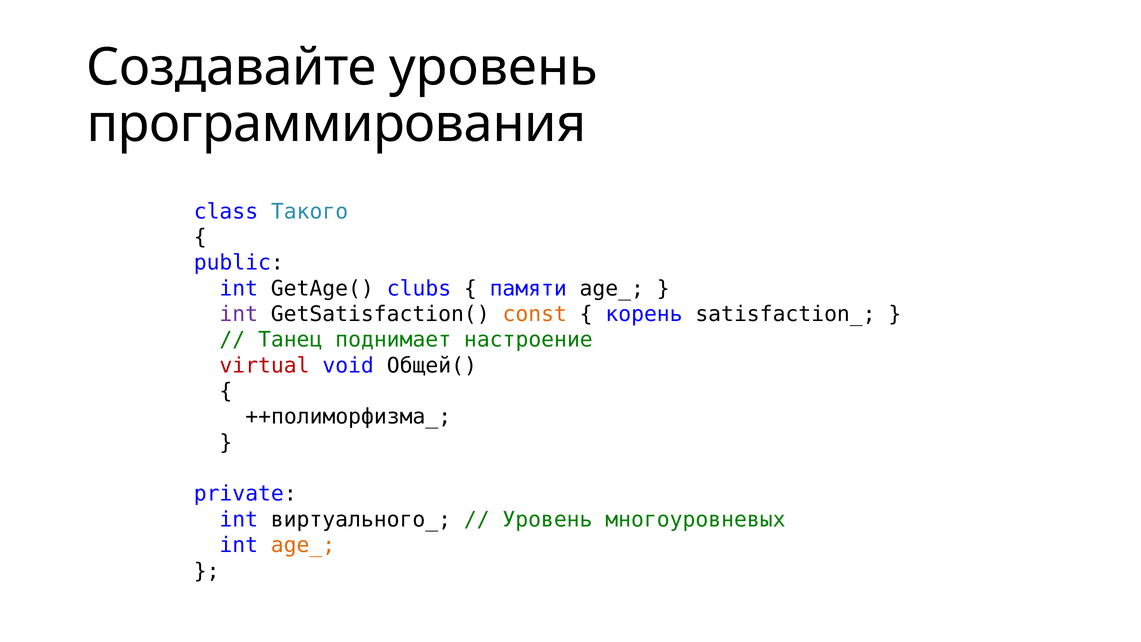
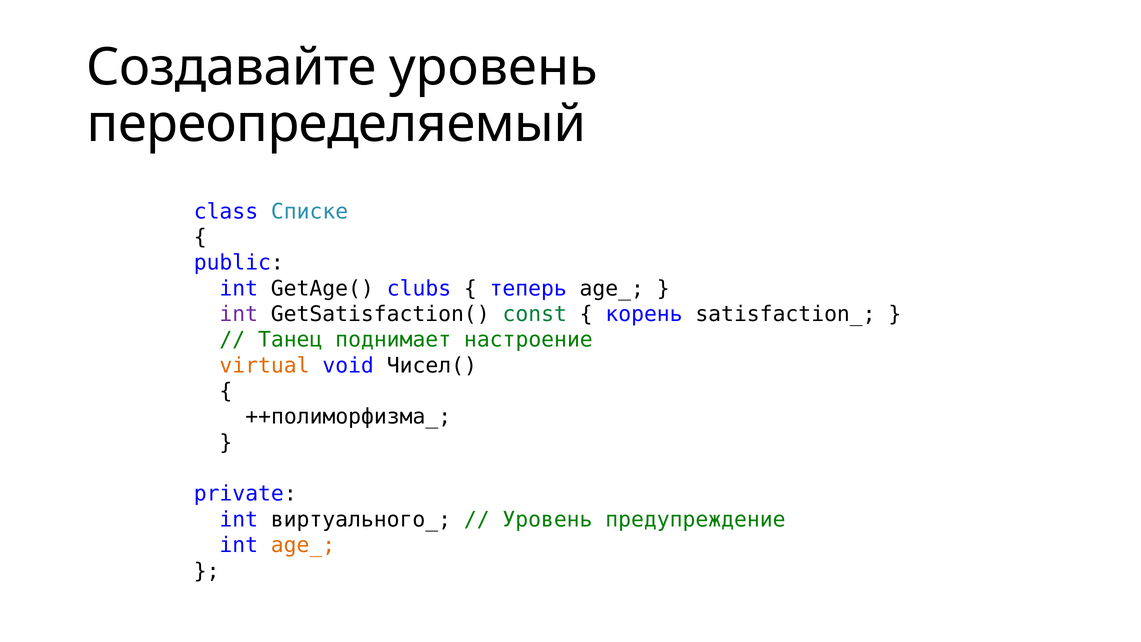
программирования: программирования -> переопределяемый (337, 124)
Такого: Такого -> Списке (310, 211)
памяти: памяти -> теперь (528, 288)
const colour: orange -> green (535, 314)
virtual colour: red -> orange (265, 365)
Общей(: Общей( -> Чисел( (432, 365)
многоуровневых: многоуровневых -> предупреждение (695, 519)
